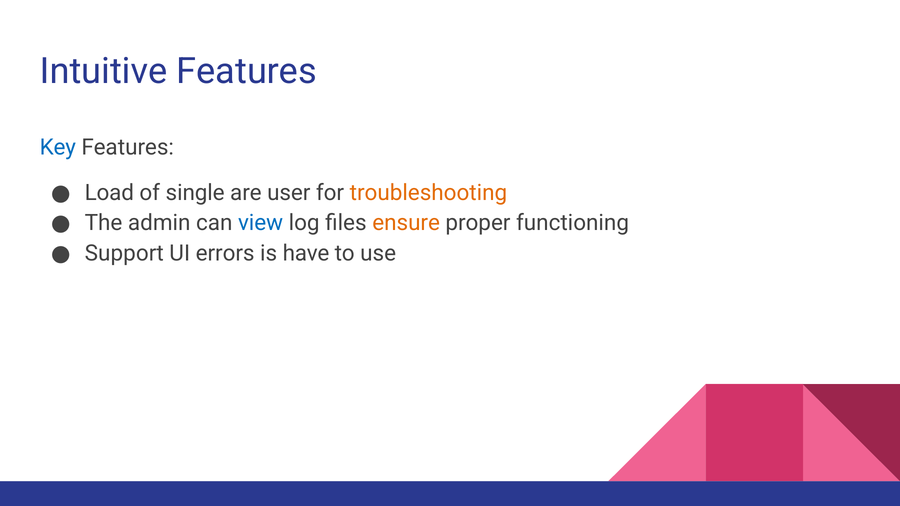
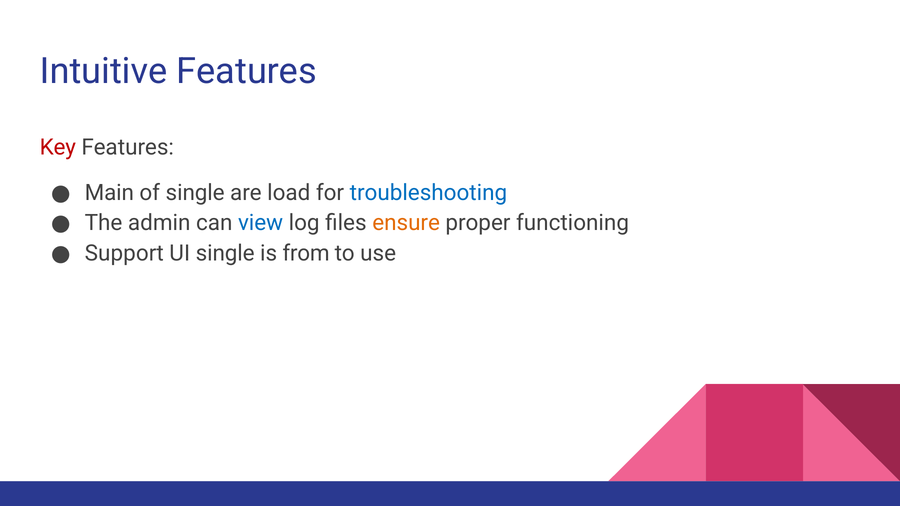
Key colour: blue -> red (58, 147)
Load: Load -> Main (109, 193)
user: user -> load (289, 193)
troubleshooting colour: orange -> blue (428, 193)
UI errors: errors -> single (225, 253)
have: have -> from (306, 253)
